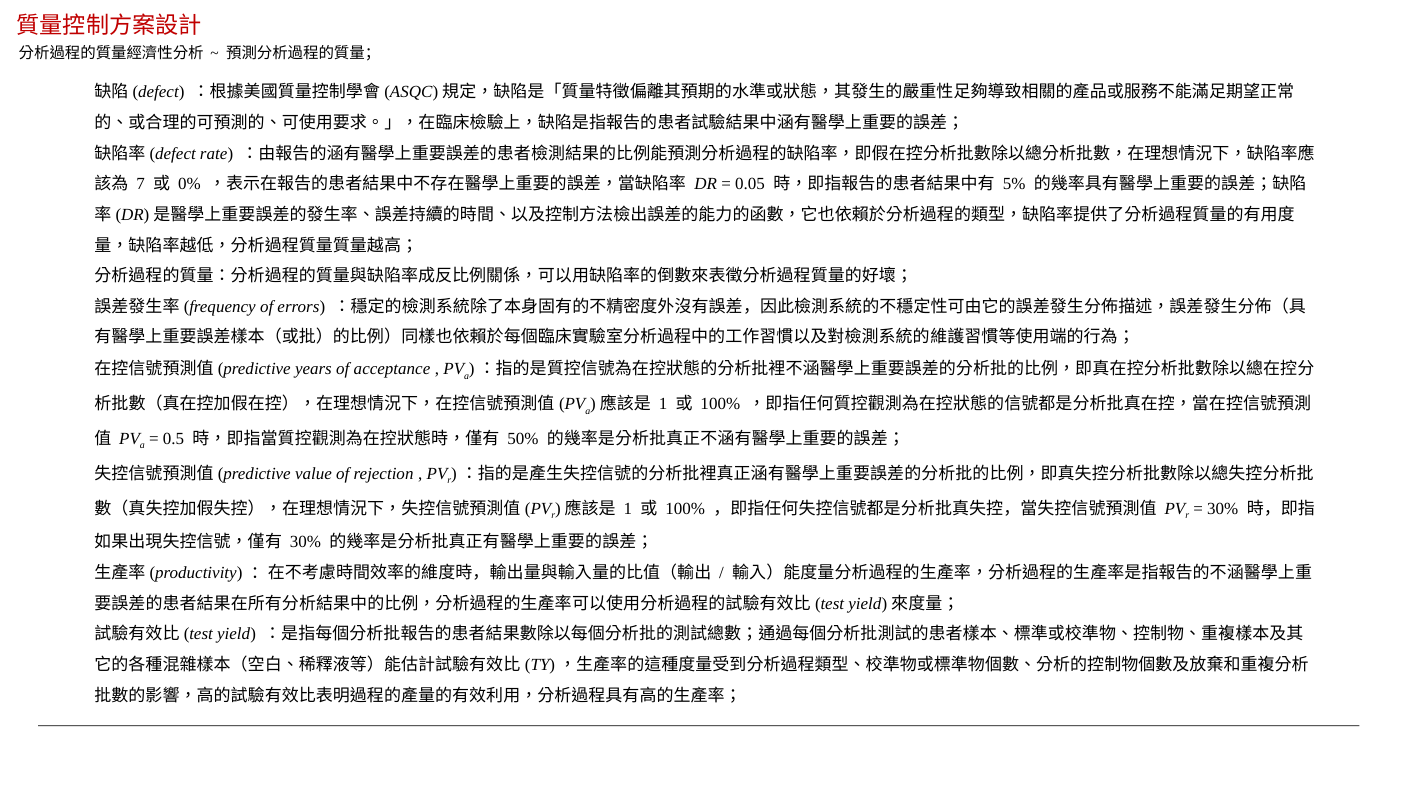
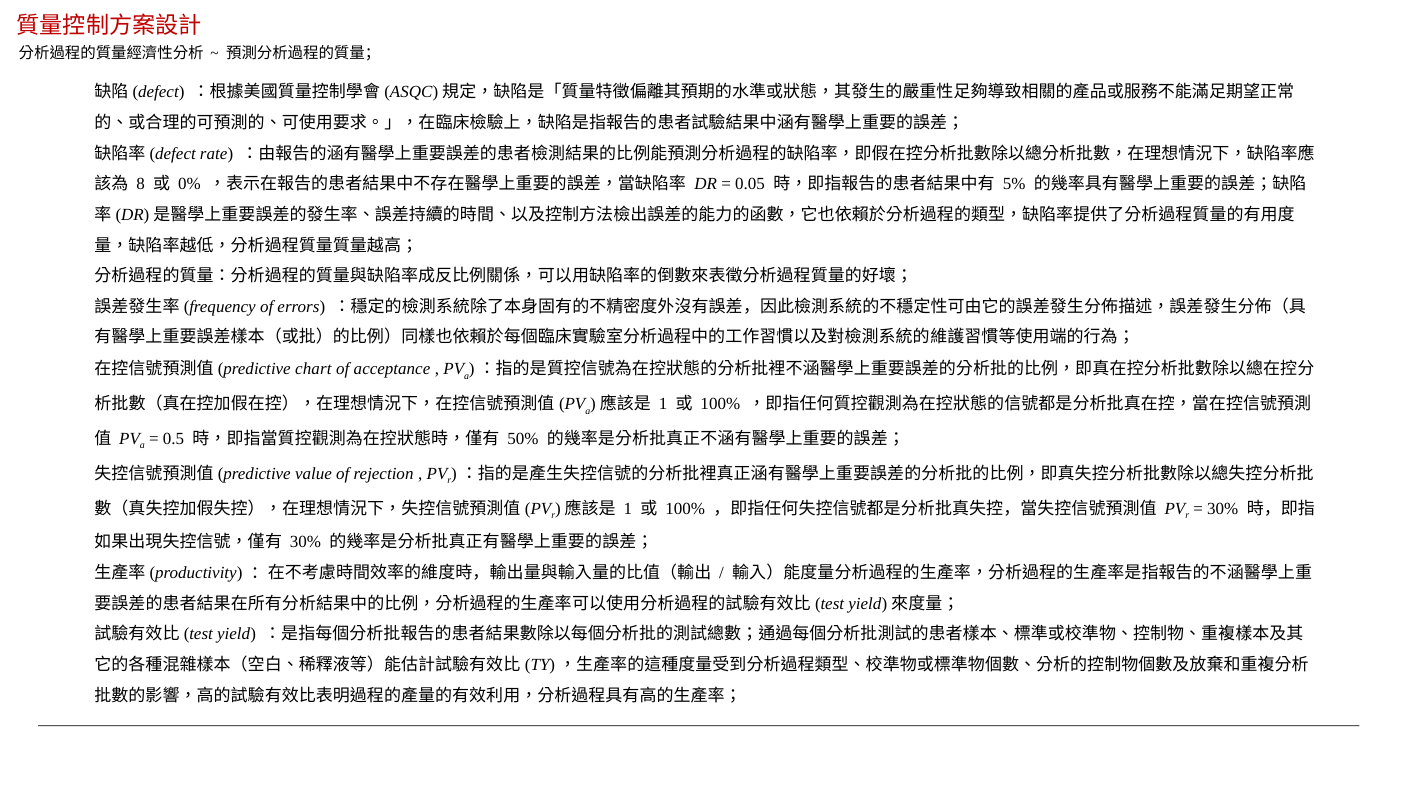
7: 7 -> 8 (141, 184)
years: years -> chart (313, 369)
